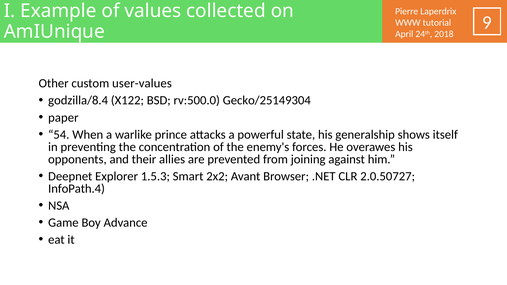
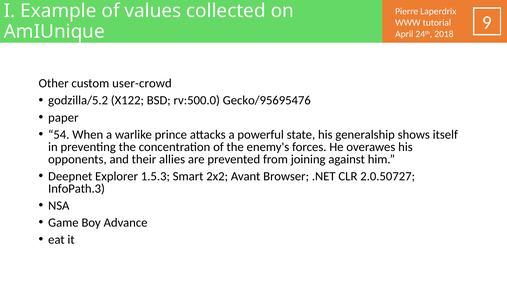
user-values: user-values -> user-crowd (142, 83)
godzilla/8.4: godzilla/8.4 -> godzilla/5.2 (78, 101)
Gecko/25149304: Gecko/25149304 -> Gecko/95695476 (267, 101)
InfoPath.4: InfoPath.4 -> InfoPath.3 (77, 189)
